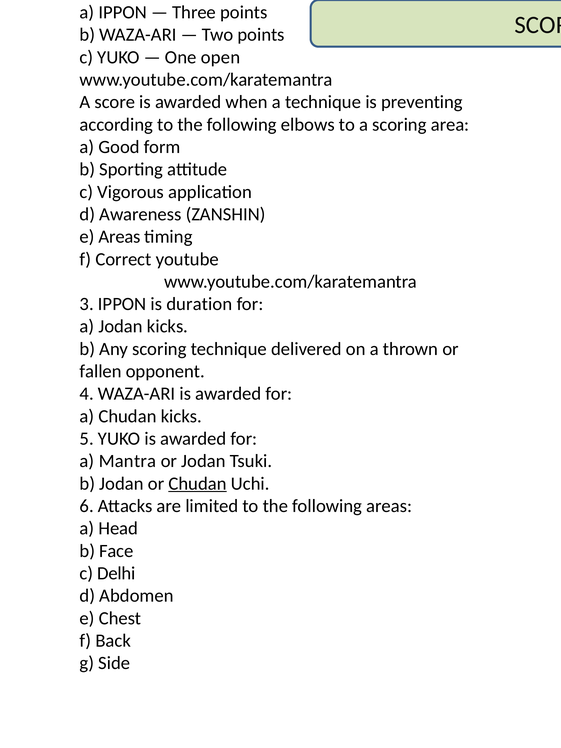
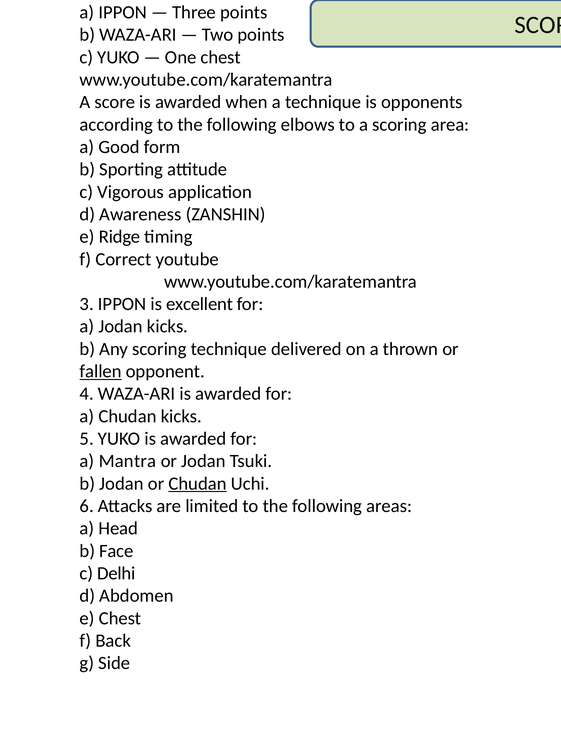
One open: open -> chest (221, 57)
preventing: preventing -> opponents (422, 102)
e Areas: Areas -> Ridge (120, 237)
duration: duration -> excellent (200, 304)
fallen underline: none -> present (101, 371)
